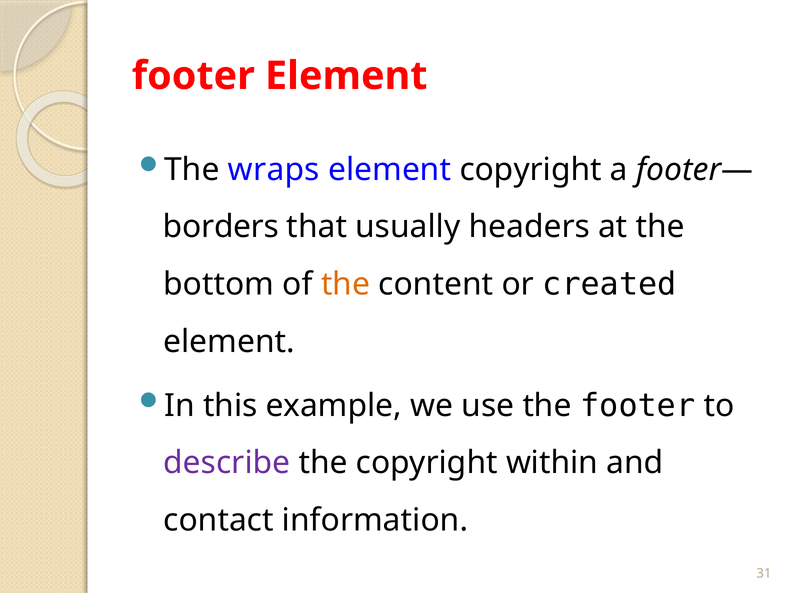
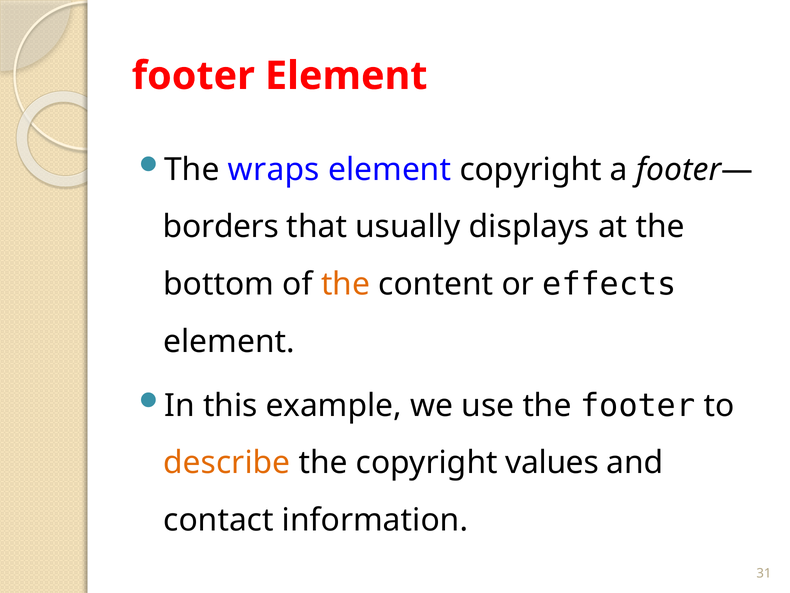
headers: headers -> displays (529, 227)
created: created -> effects (610, 284)
describe colour: purple -> orange (227, 462)
within: within -> values (552, 462)
